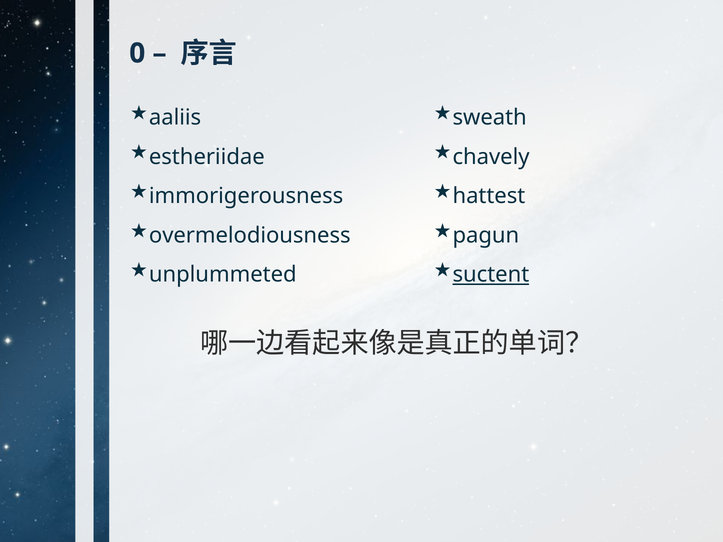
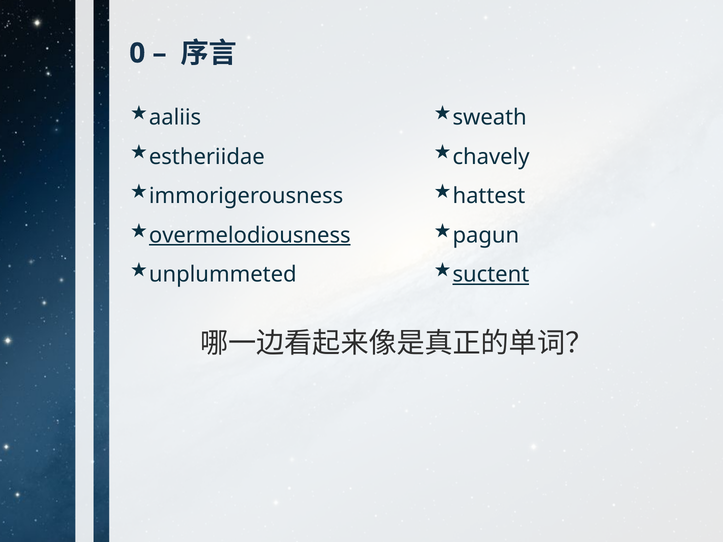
overmelodiousness underline: none -> present (250, 235)
